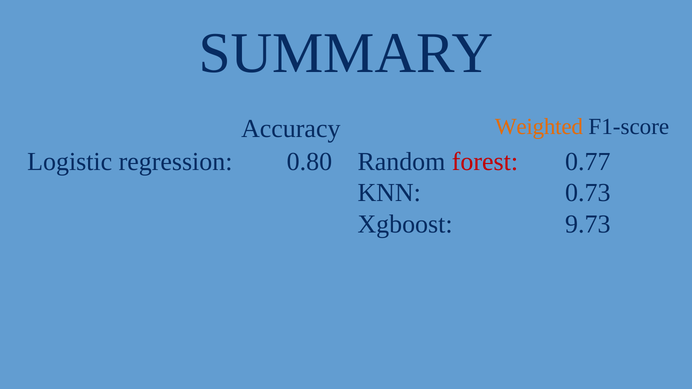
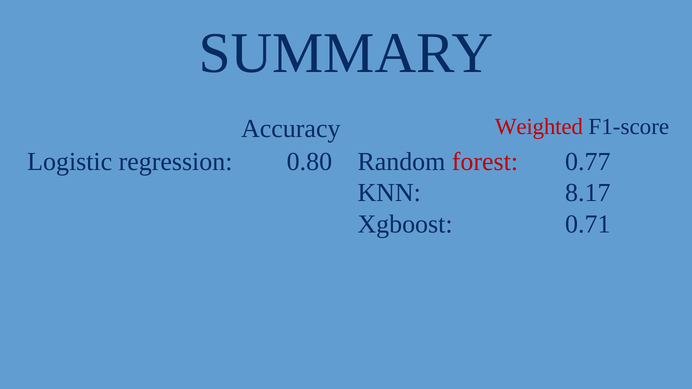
Weighted colour: orange -> red (539, 127)
0.73: 0.73 -> 8.17 (588, 193)
9.73: 9.73 -> 0.71 (588, 224)
